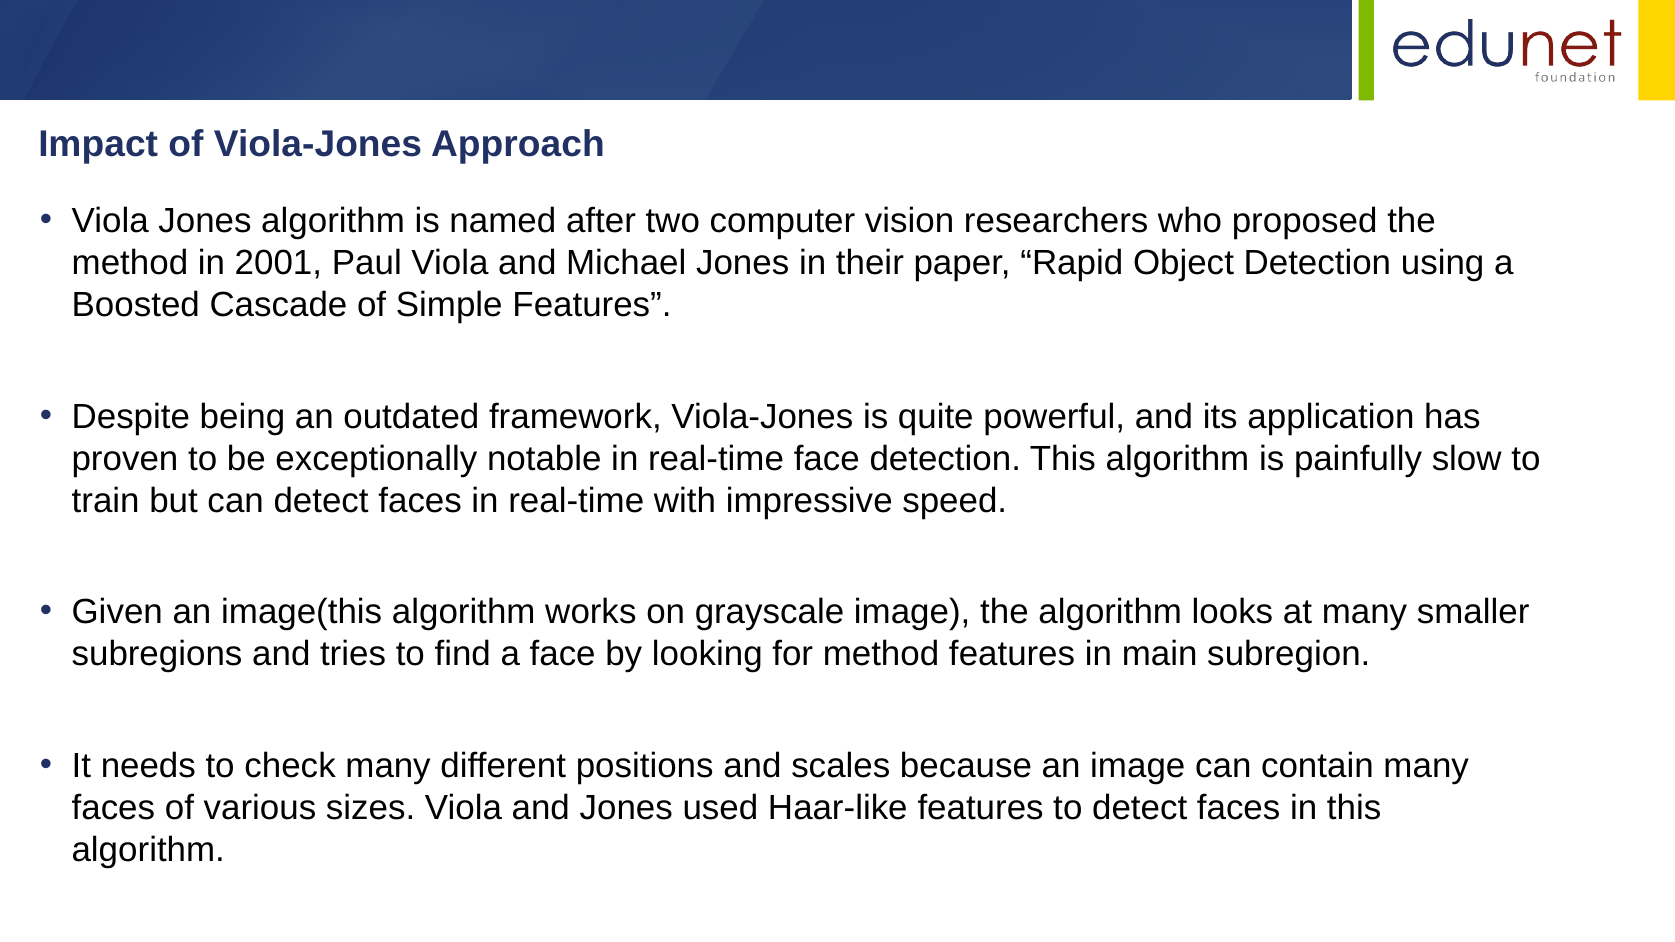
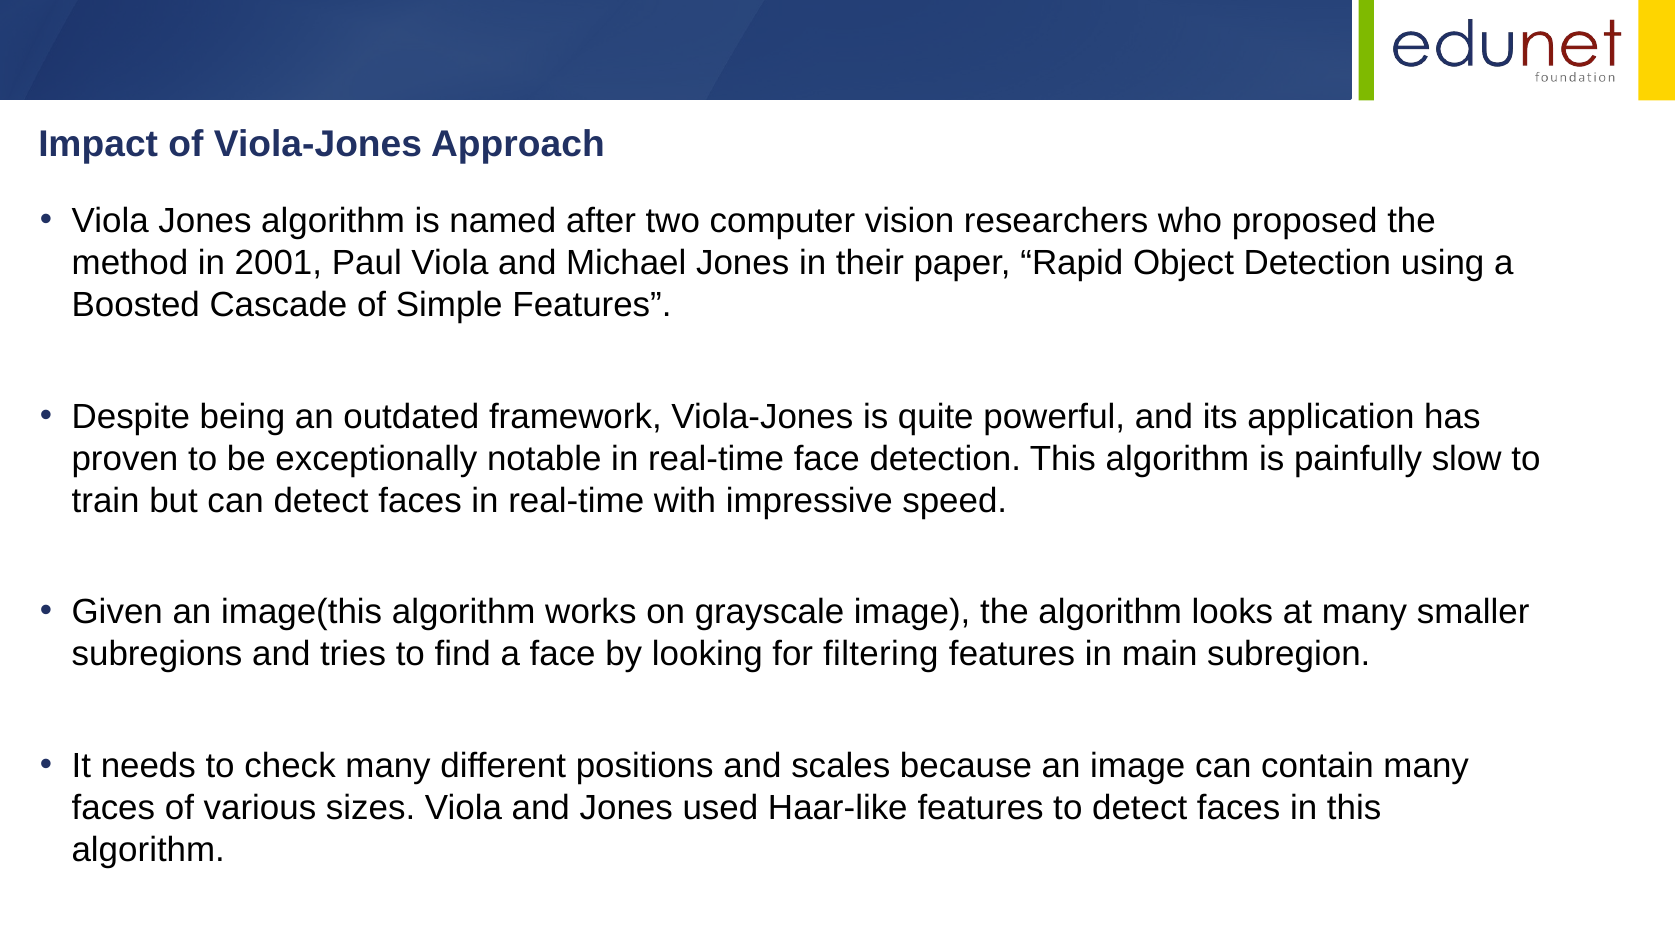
for method: method -> filtering (881, 654)
